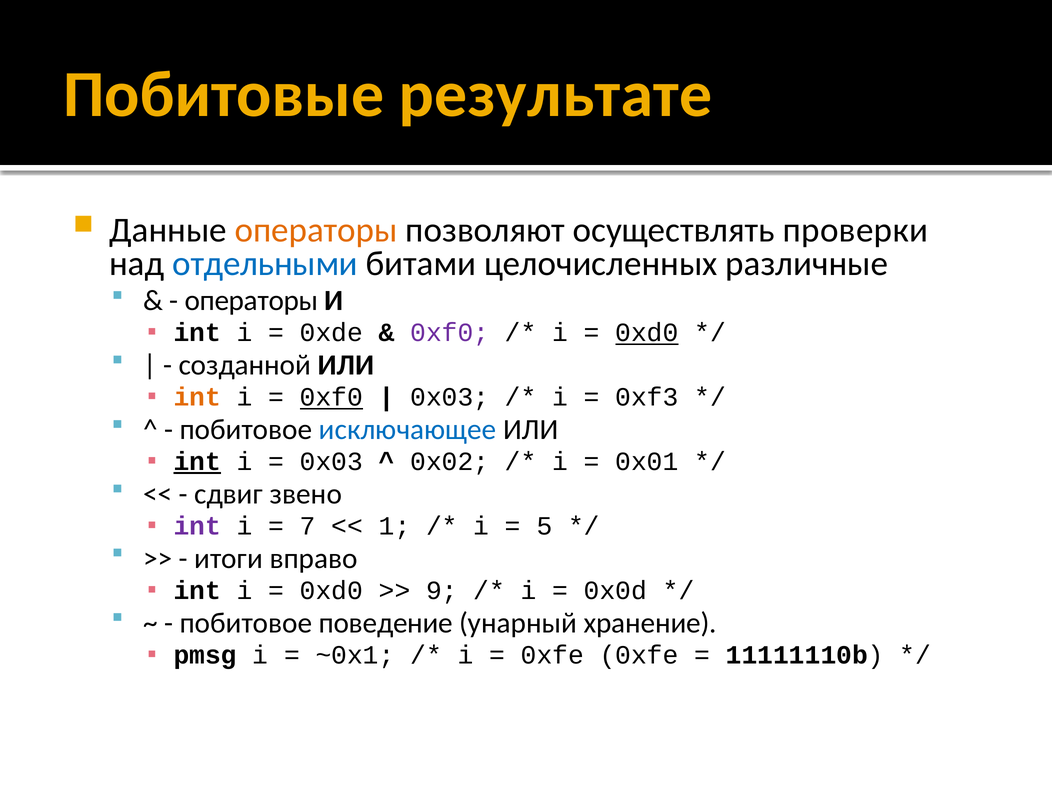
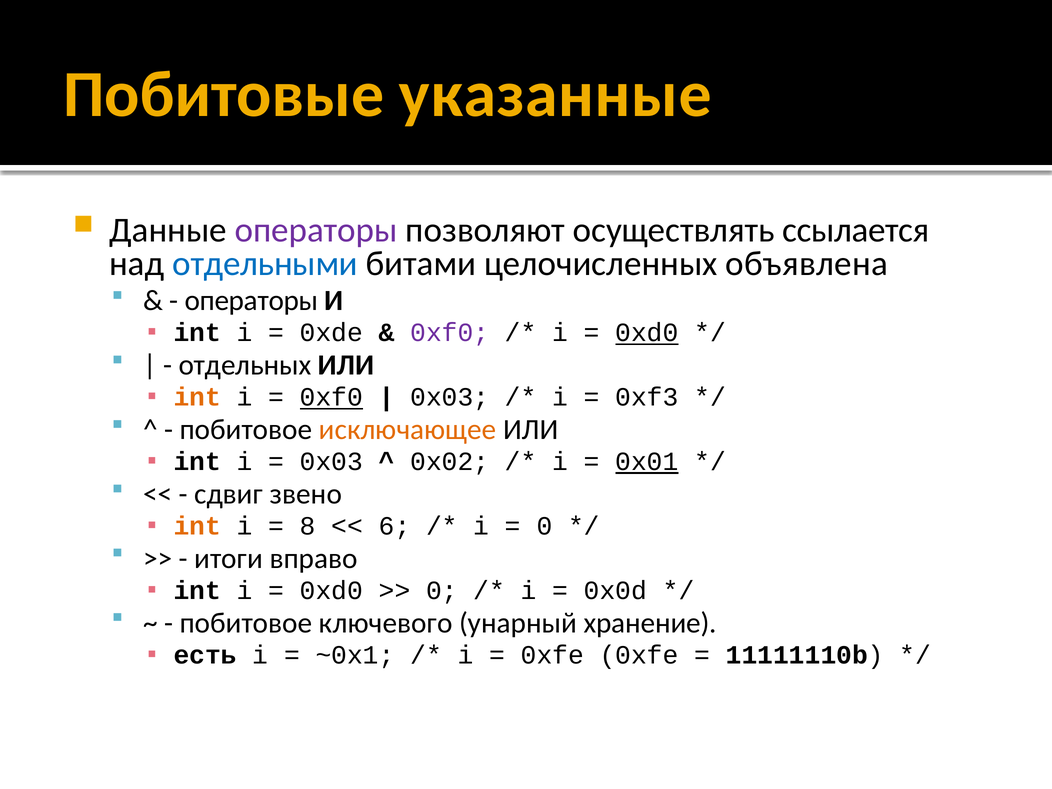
результате: результате -> указанные (555, 95)
операторы colour: orange -> purple (316, 230)
проверки: проверки -> ссылается (856, 230)
различные: различные -> объявлена (807, 264)
созданной: созданной -> отдельных (245, 365)
исключающее colour: blue -> orange (408, 430)
int underline: present -> none (197, 462)
0x01 underline: none -> present (647, 462)
int colour: purple -> orange (197, 526)
7: 7 -> 8 (308, 526)
1: 1 -> 6 (395, 526)
5: 5 -> 0 (544, 526)
9: 9 -> 0 (442, 591)
поведение: поведение -> ключевого (386, 623)
pmsg: pmsg -> есть (205, 655)
